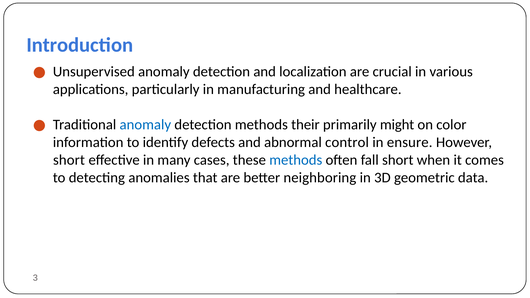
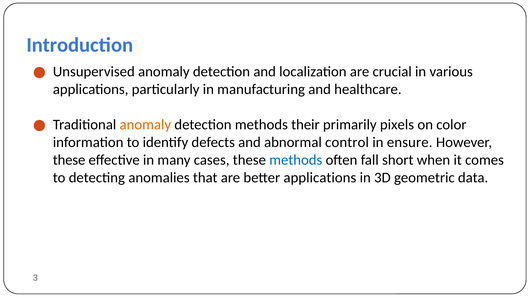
anomaly colour: blue -> orange (145, 125)
might: might -> pixels (397, 125)
short: short -> these (69, 160)
better neighboring: neighboring -> applications (320, 178)
